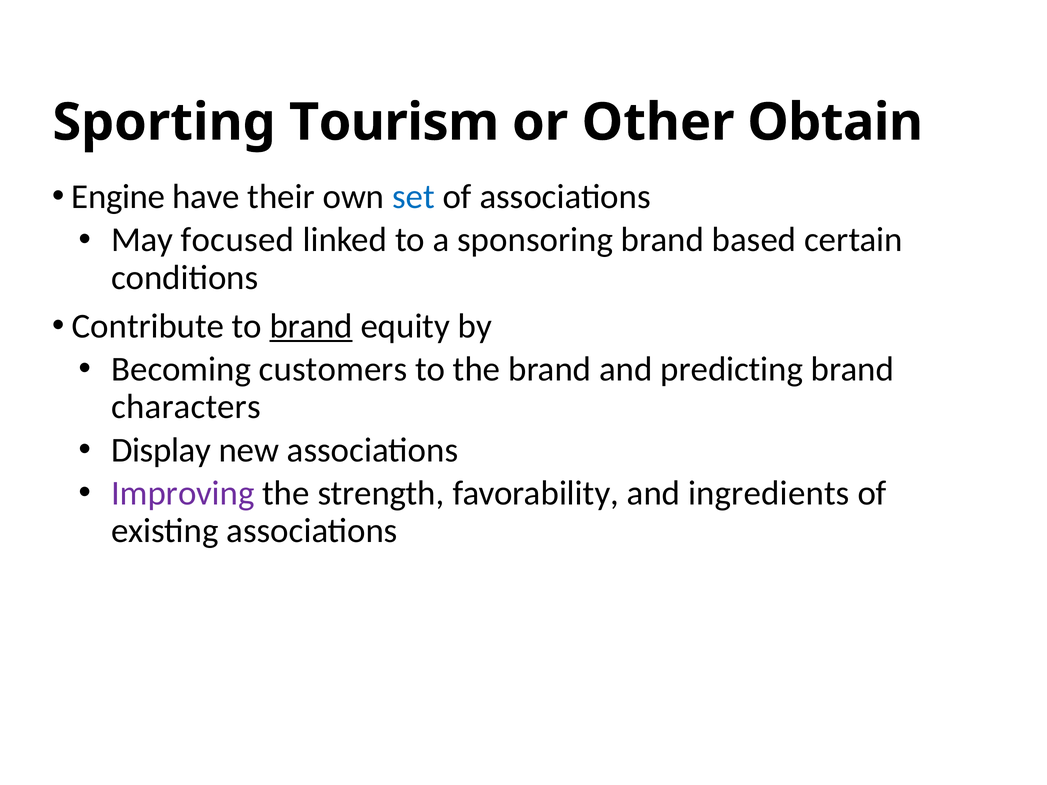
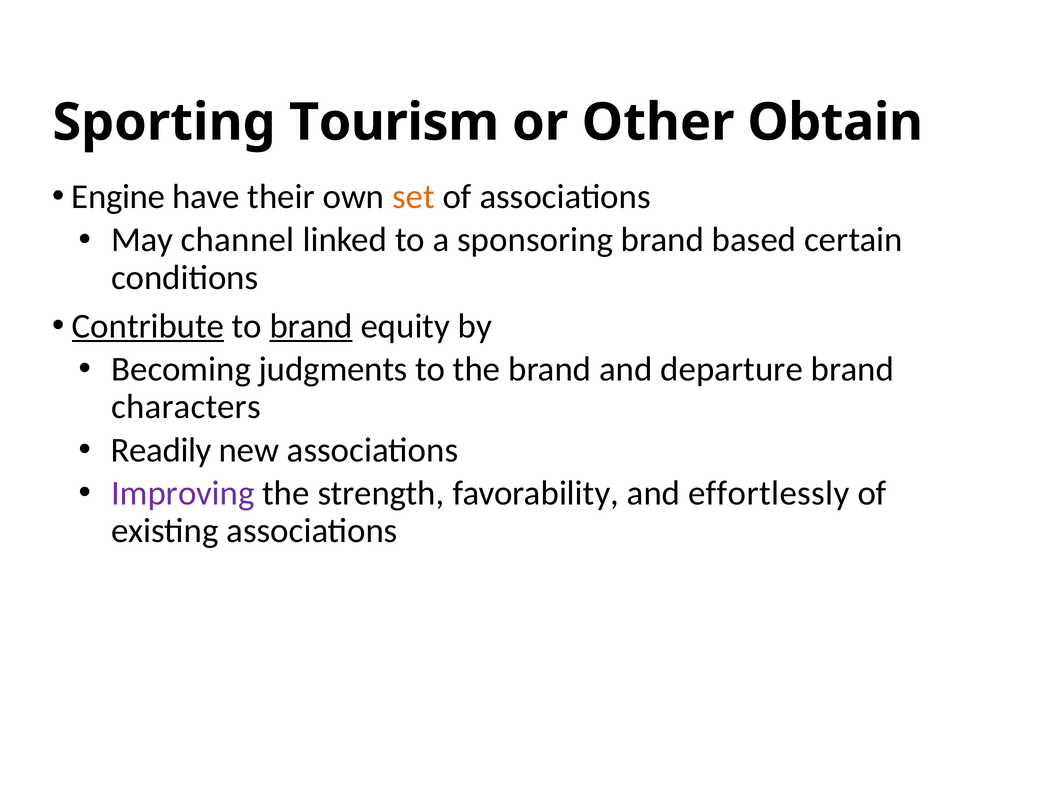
set colour: blue -> orange (413, 197)
focused: focused -> channel (238, 240)
Contribute underline: none -> present (148, 326)
customers: customers -> judgments (333, 369)
predicting: predicting -> departure (732, 369)
Display: Display -> Readily (161, 450)
ingredients: ingredients -> effortlessly (769, 493)
